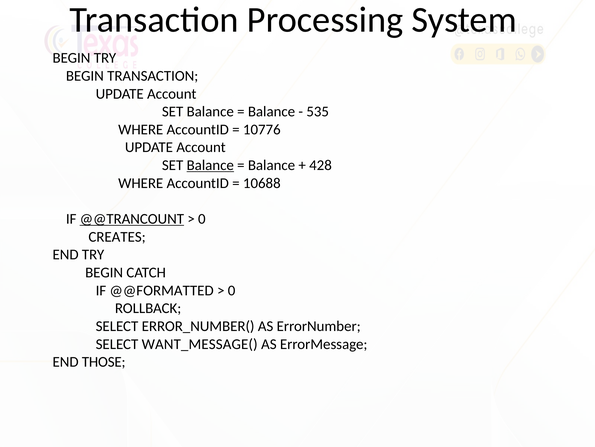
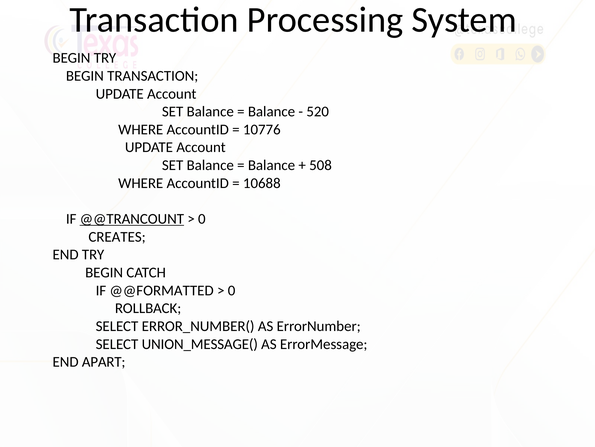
535: 535 -> 520 (318, 111)
Balance underline: present -> none (210, 165)
428: 428 -> 508 (320, 165)
WANT_MESSAGE(: WANT_MESSAGE( -> UNION_MESSAGE( (200, 344)
THOSE: THOSE -> APART (104, 361)
